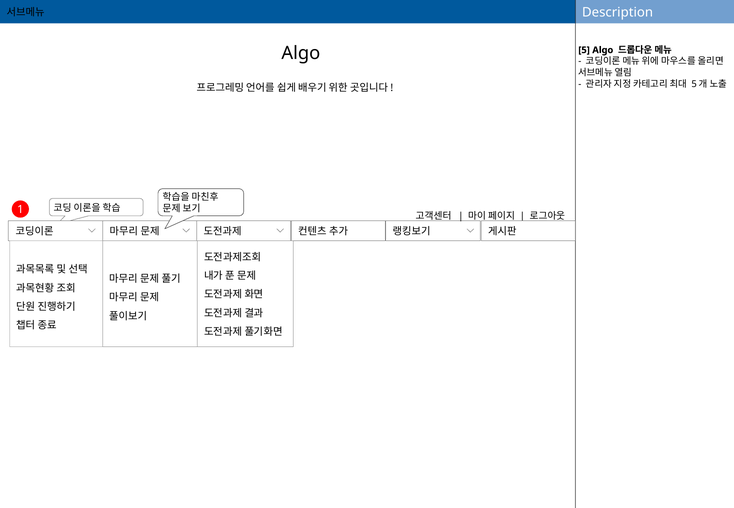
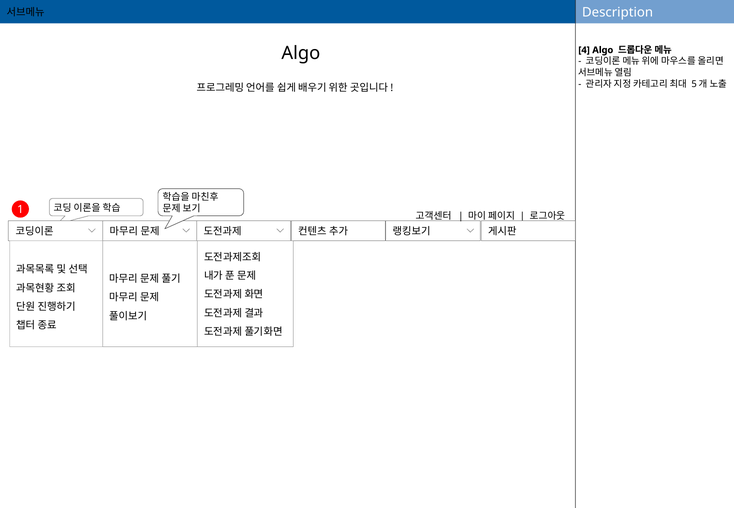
5: 5 -> 4 (584, 50)
